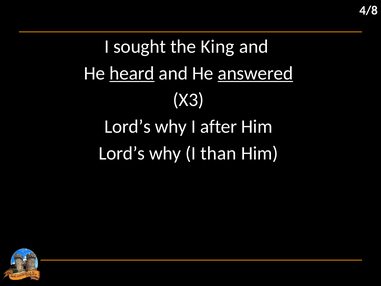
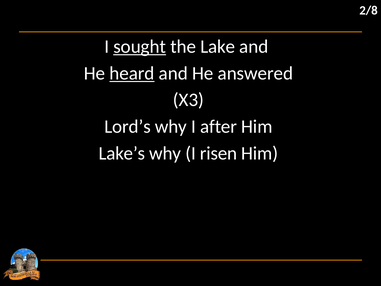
4/8: 4/8 -> 2/8 (368, 10)
sought underline: none -> present (140, 47)
King: King -> Lake (218, 47)
answered underline: present -> none (255, 73)
Lord’s: Lord’s -> Lake’s (122, 153)
than: than -> risen (219, 153)
